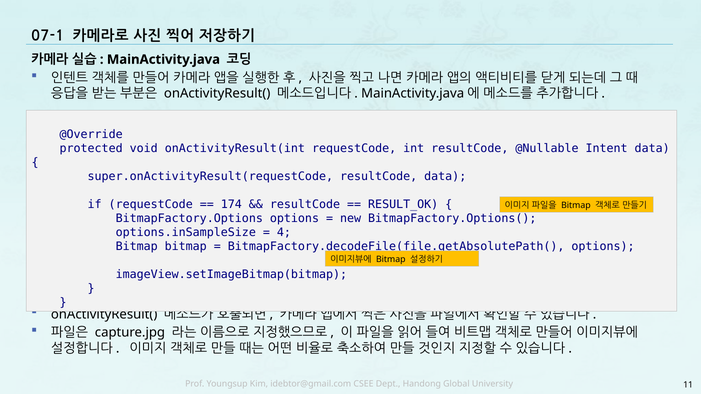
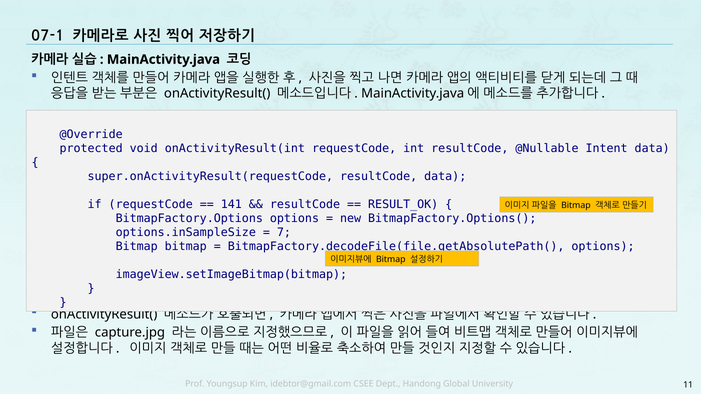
174: 174 -> 141 (231, 205)
4: 4 -> 7 (284, 233)
